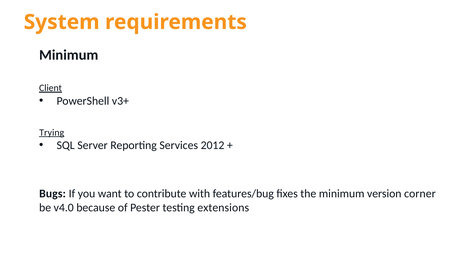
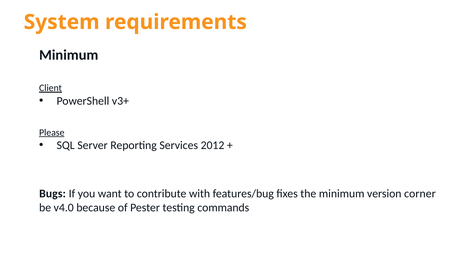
Trying: Trying -> Please (52, 132)
extensions: extensions -> commands (223, 207)
